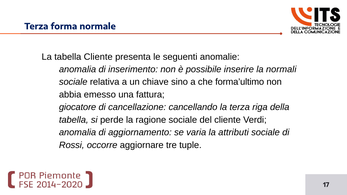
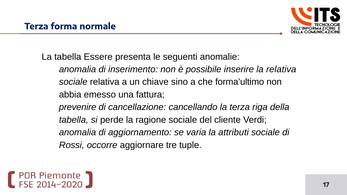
tabella Cliente: Cliente -> Essere (98, 57)
la normali: normali -> relativa (281, 69)
giocatore: giocatore -> prevenire (78, 107)
